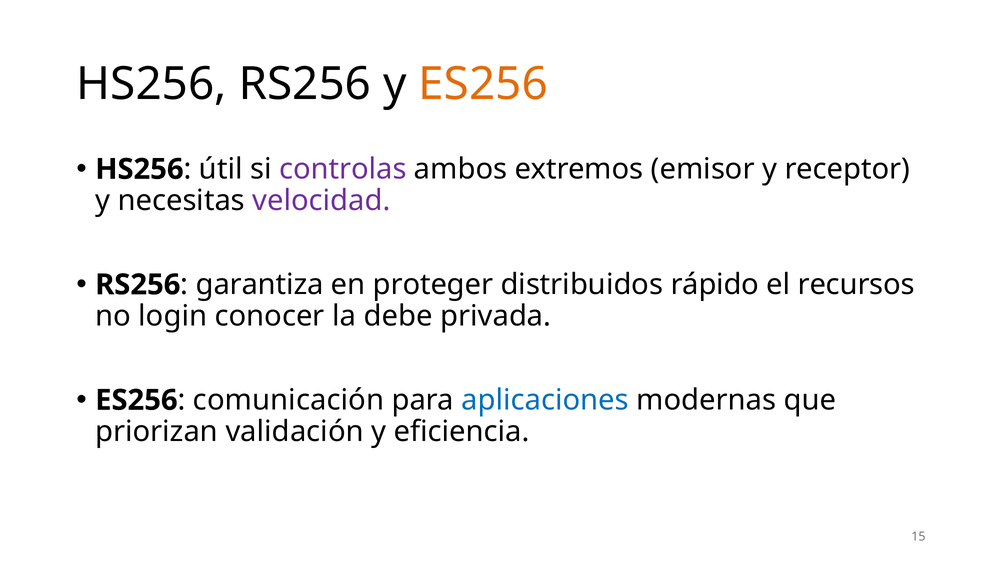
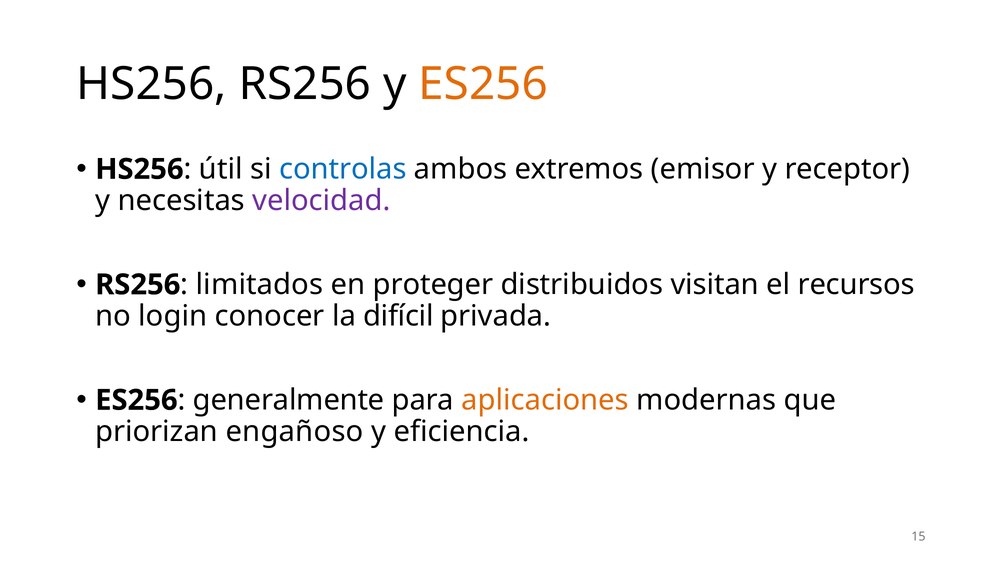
controlas colour: purple -> blue (343, 169)
garantiza: garantiza -> limitados (260, 285)
rápido: rápido -> visitan (715, 285)
debe: debe -> difícil (398, 317)
comunicación: comunicación -> generalmente (289, 401)
aplicaciones colour: blue -> orange (545, 401)
validación: validación -> engañoso (295, 432)
